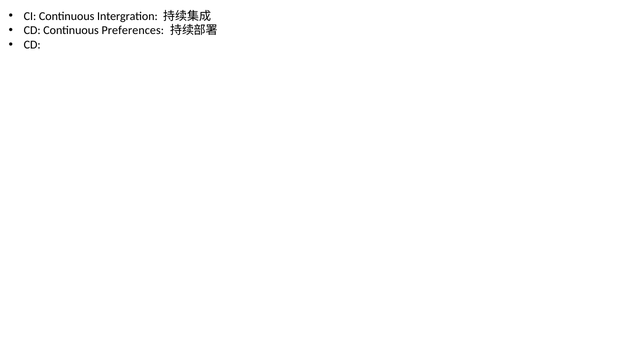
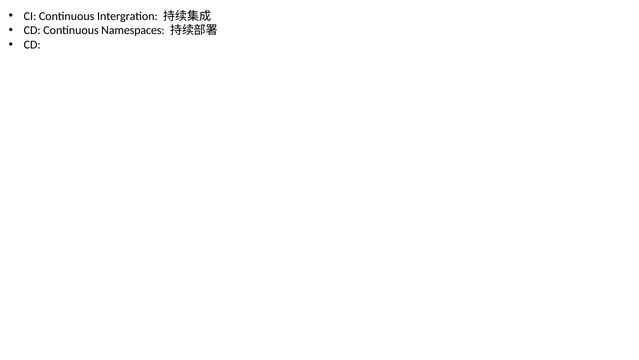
Preferences: Preferences -> Namespaces (133, 30)
